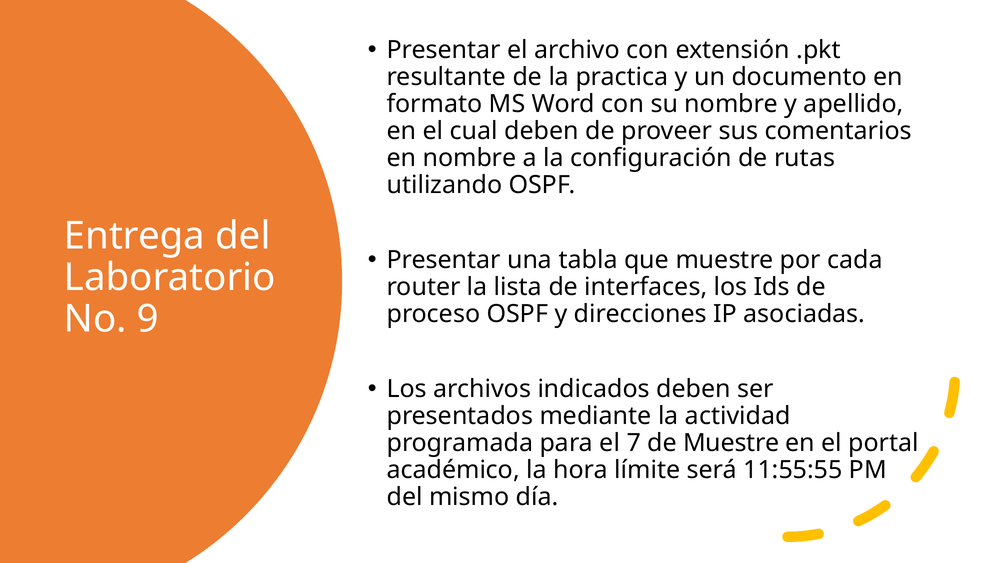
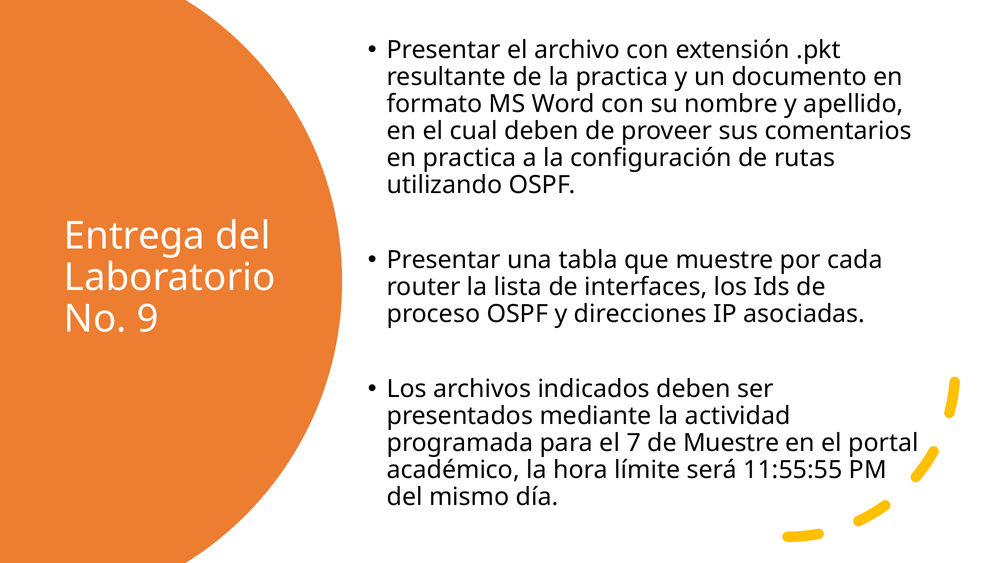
en nombre: nombre -> practica (469, 158)
